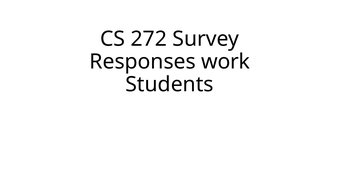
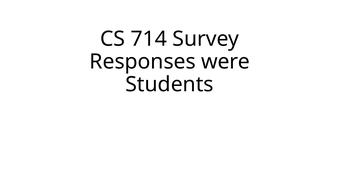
272: 272 -> 714 (149, 39)
work: work -> were (226, 62)
